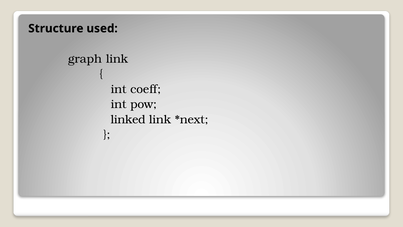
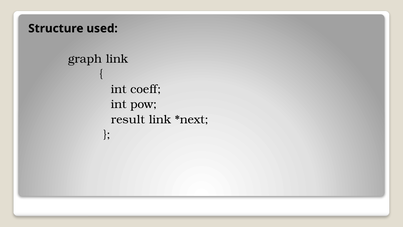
linked: linked -> result (128, 119)
